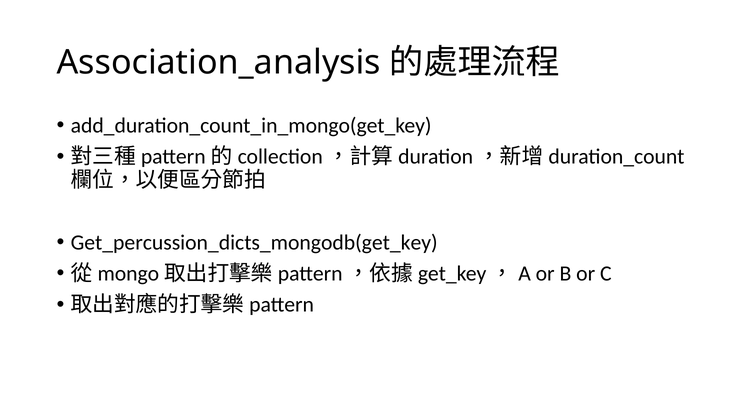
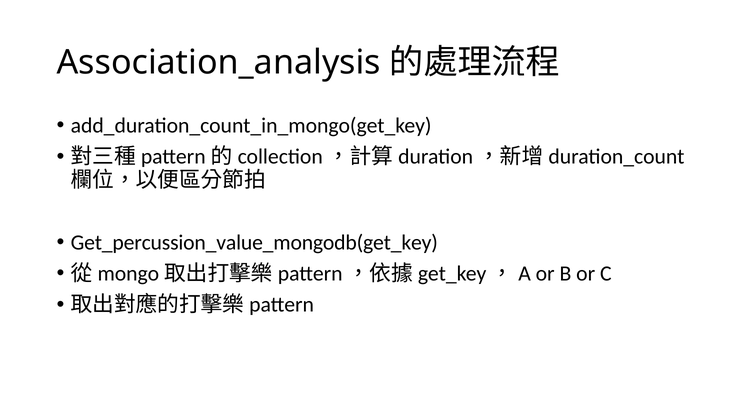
Get_percussion_dicts_mongodb(get_key: Get_percussion_dicts_mongodb(get_key -> Get_percussion_value_mongodb(get_key (254, 243)
